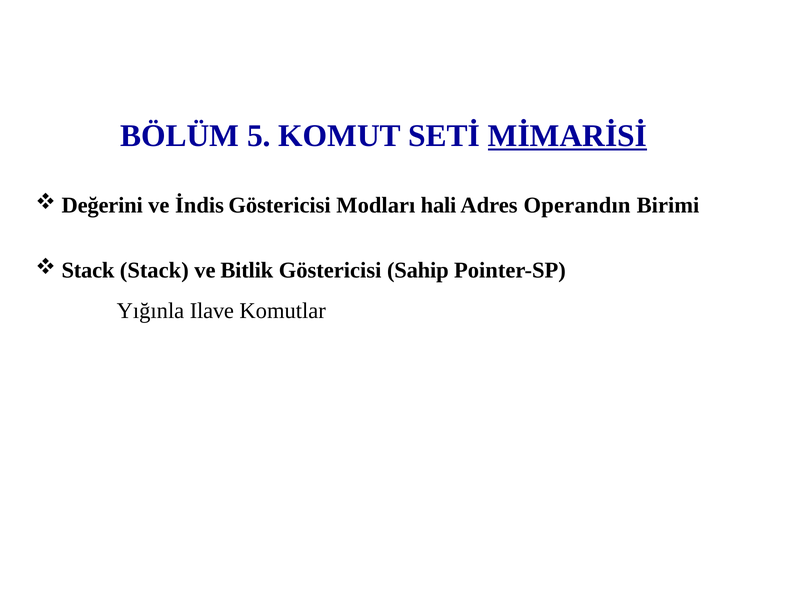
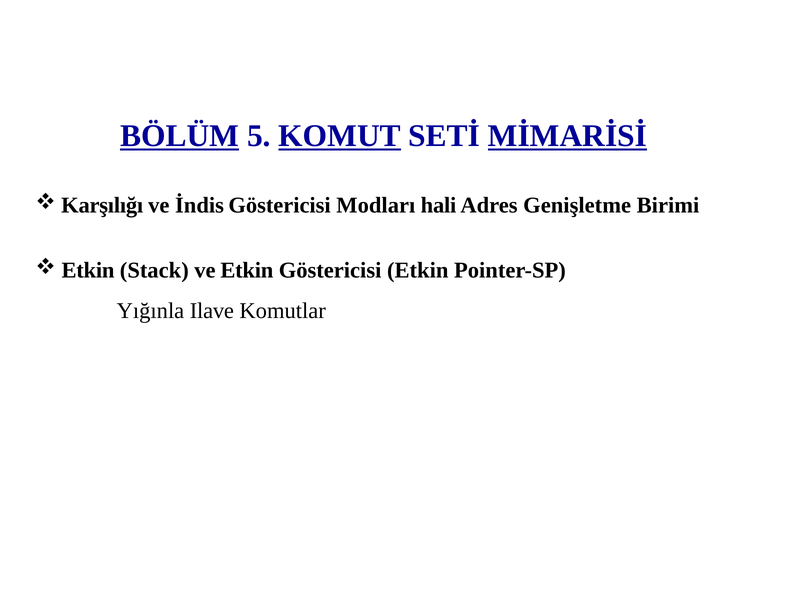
BÖLÜM underline: none -> present (180, 136)
KOMUT underline: none -> present (340, 136)
Değerini: Değerini -> Karşılığı (102, 205)
Operandın: Operandın -> Genişletme (577, 205)
Stack: Stack -> Etkin (88, 270)
ve Bitlik: Bitlik -> Etkin (247, 270)
Göstericisi Sahip: Sahip -> Etkin (418, 270)
